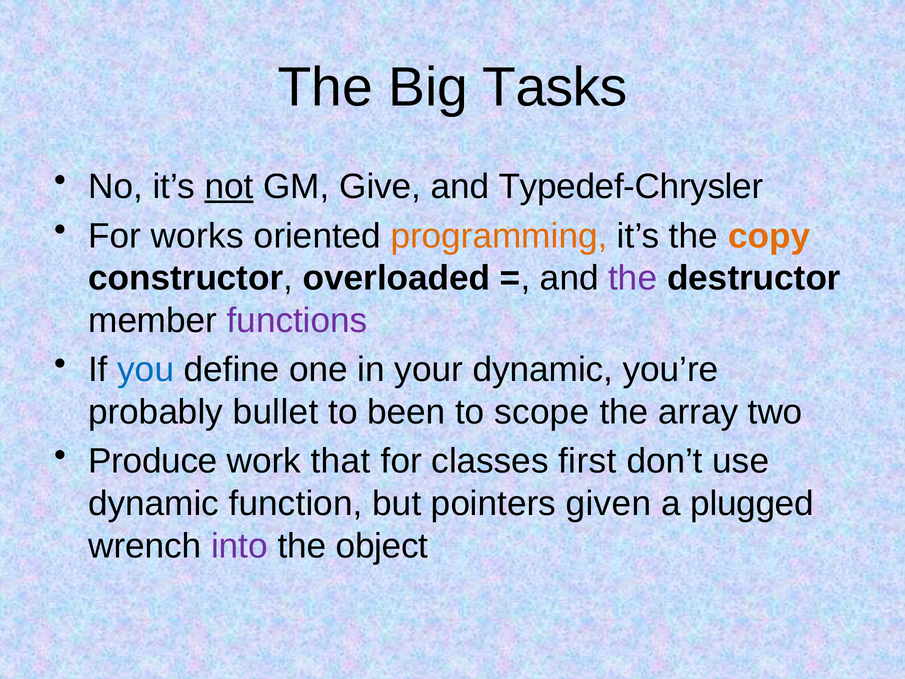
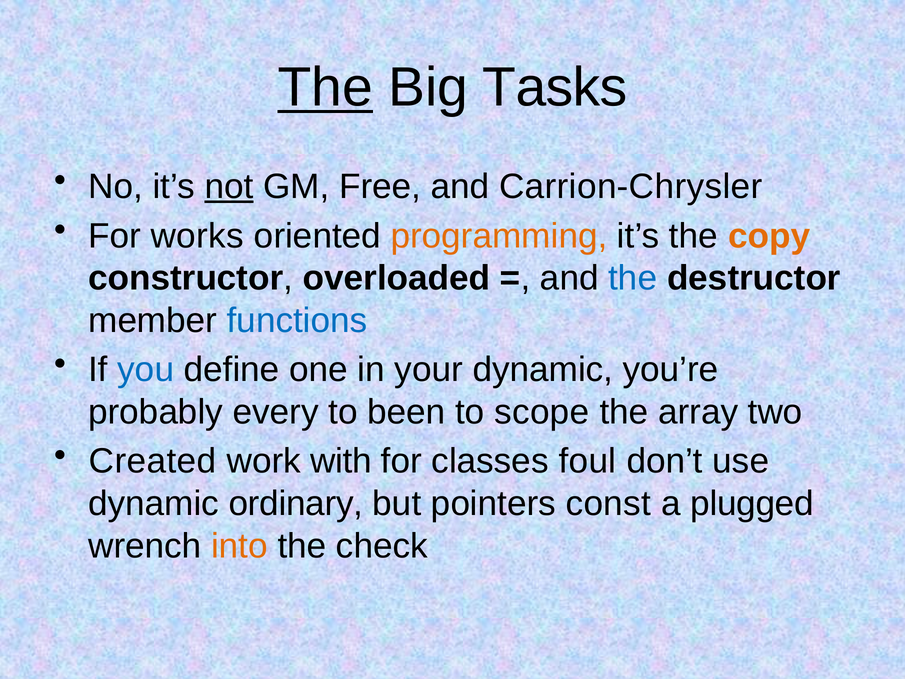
The underline: none -> present (325, 88)
Give: Give -> Free (380, 186)
Typedef-Chrysler: Typedef-Chrysler -> Carrion-Chrysler (631, 186)
the colour: purple -> blue (633, 278)
functions colour: purple -> blue (297, 320)
bullet: bullet -> every (276, 412)
Produce: Produce -> Created (152, 461)
that: that -> with (341, 461)
first: first -> foul (587, 461)
function: function -> ordinary (296, 503)
given: given -> const (608, 503)
into colour: purple -> orange (239, 546)
object: object -> check (382, 546)
